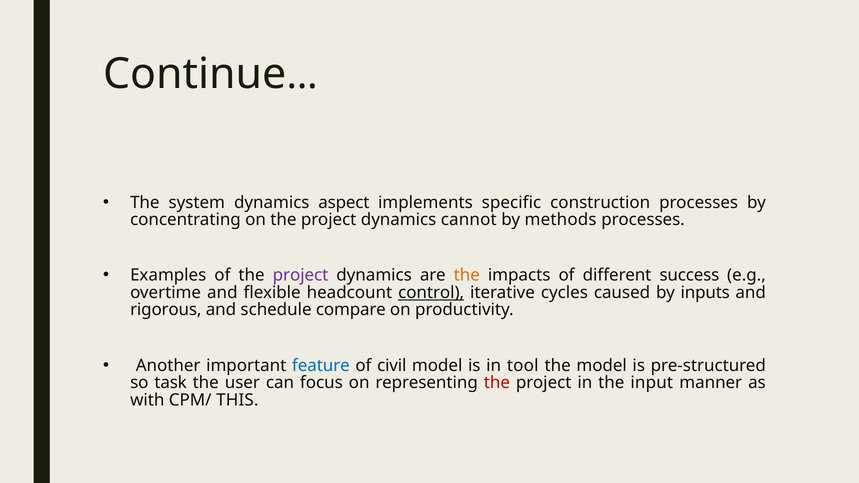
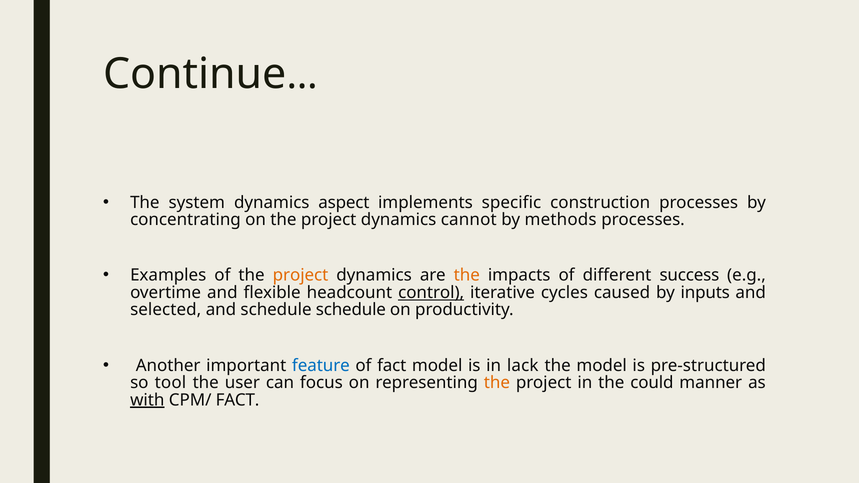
project colour: purple -> orange (301, 275)
rigorous: rigorous -> selected (166, 310)
schedule compare: compare -> schedule (351, 310)
of civil: civil -> fact (392, 366)
tool: tool -> lack (523, 366)
task: task -> tool (170, 383)
the colour: red -> orange (497, 383)
input: input -> could (652, 383)
with underline: none -> present (147, 400)
CPM/ THIS: THIS -> FACT (238, 400)
